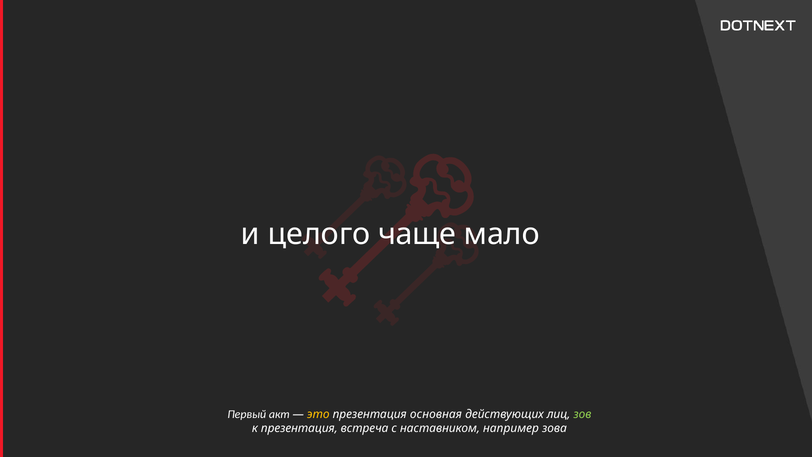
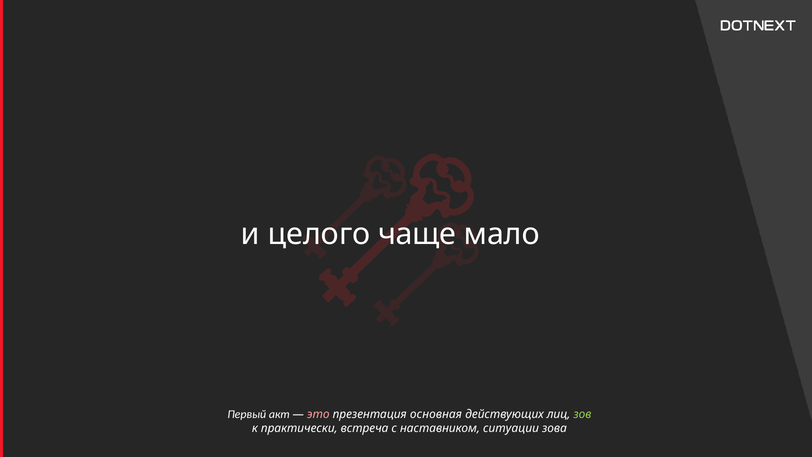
это colour: yellow -> pink (318, 414)
к презентация: презентация -> практически (299, 428)
например: например -> ситуации (511, 428)
